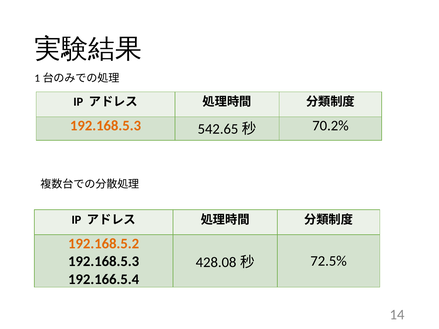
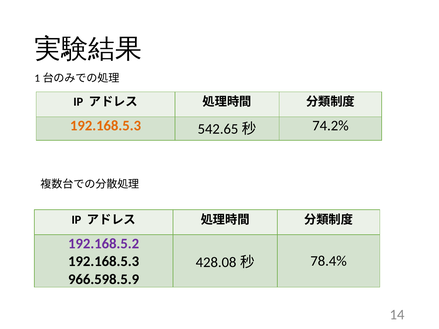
70.2%: 70.2% -> 74.2% (330, 126)
192.168.5.2 colour: orange -> purple (104, 244)
72.5%: 72.5% -> 78.4% (329, 261)
192.166.5.4: 192.166.5.4 -> 966.598.5.9 (104, 280)
